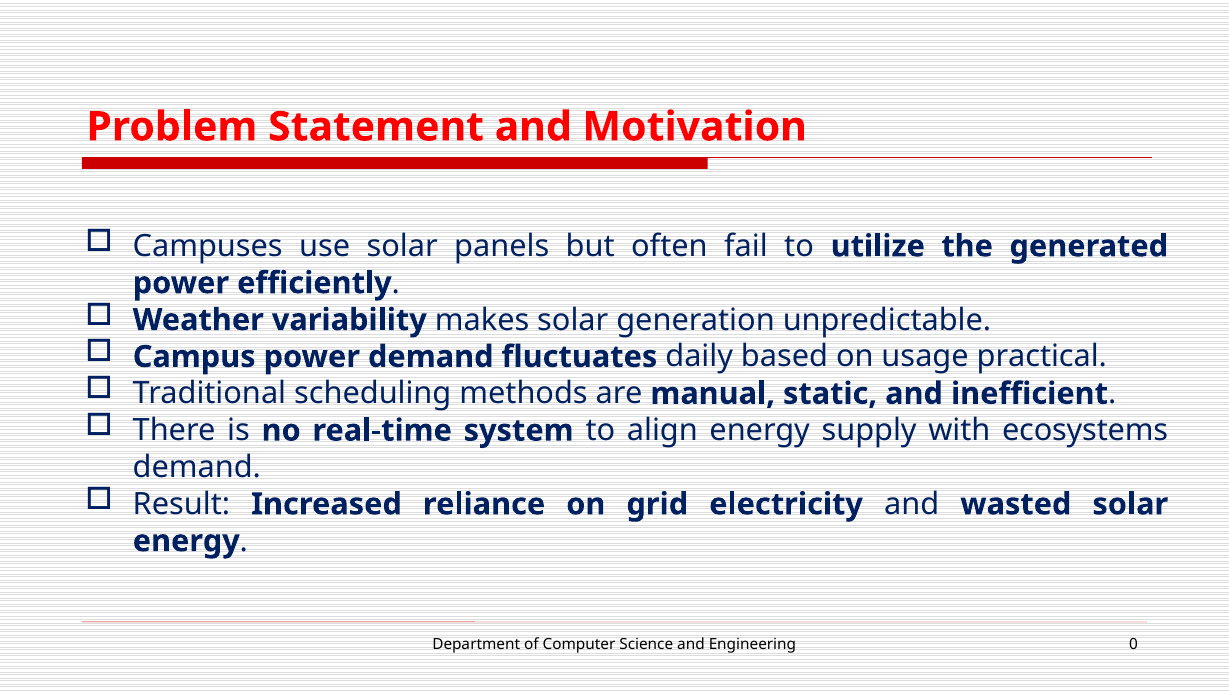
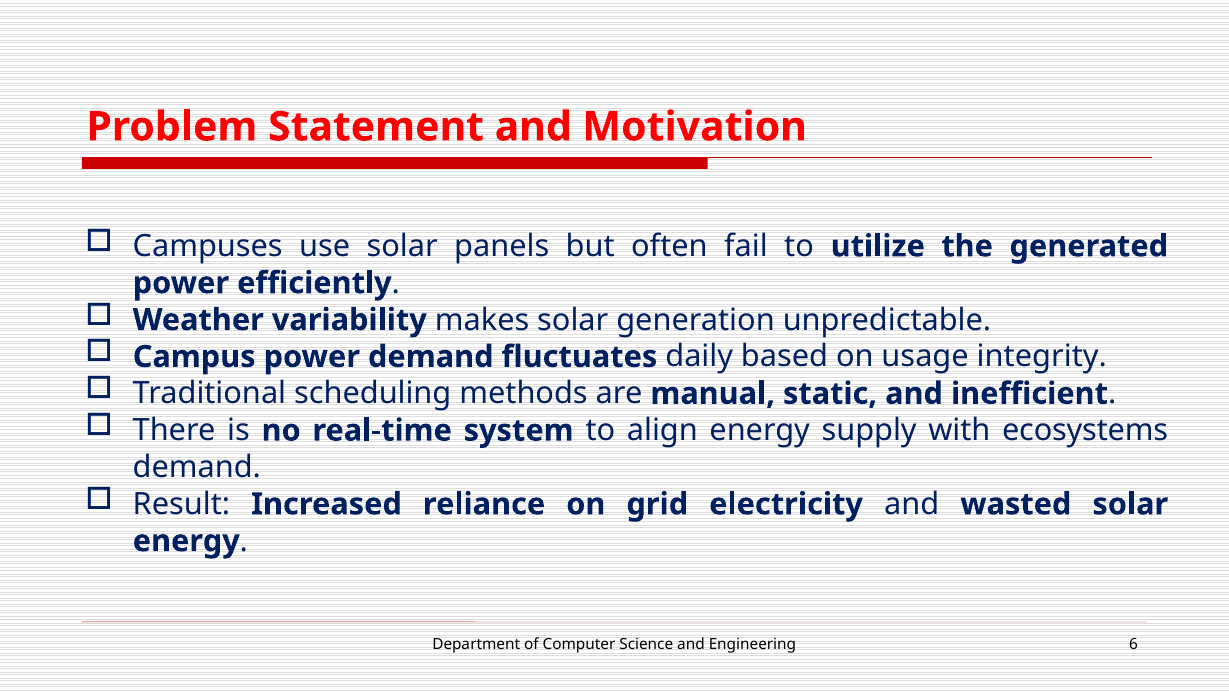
practical: practical -> integrity (1042, 357)
0: 0 -> 6 (1133, 644)
